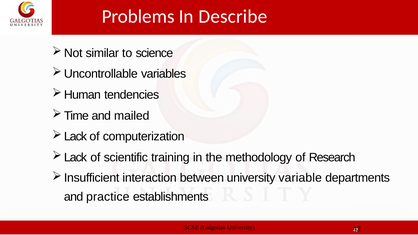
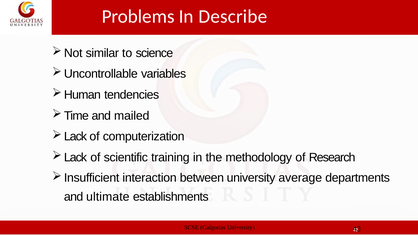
variable: variable -> average (300, 178)
practice: practice -> ultimate (108, 197)
